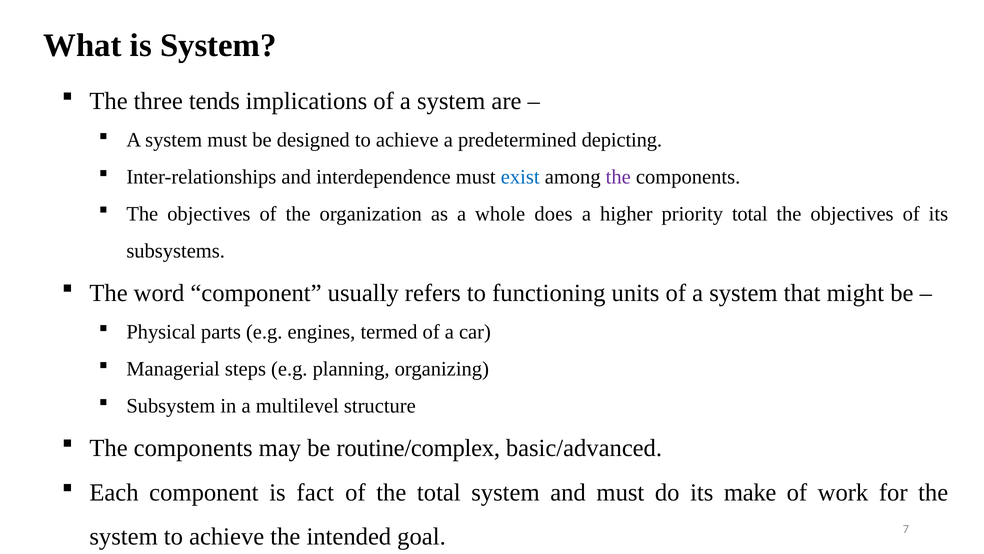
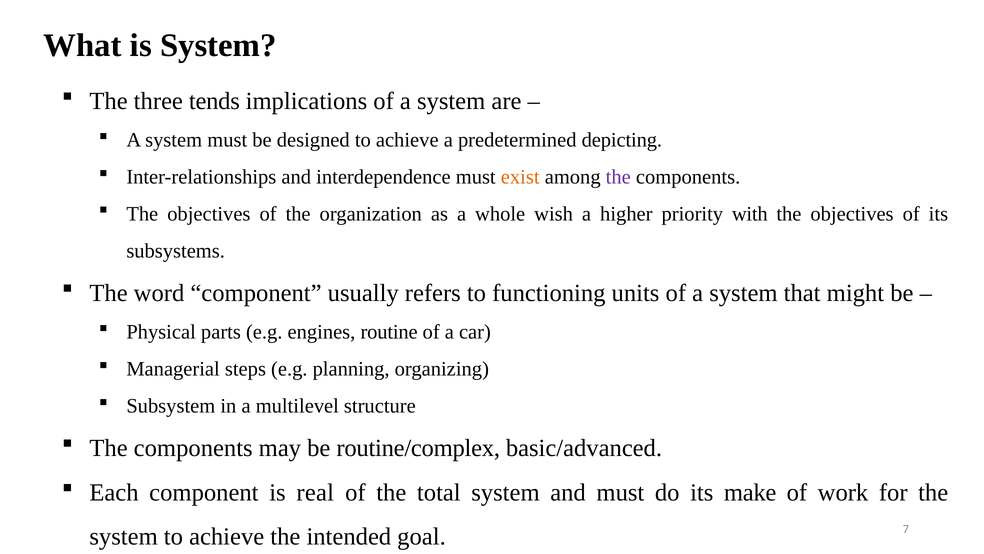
exist colour: blue -> orange (520, 177)
does: does -> wish (554, 214)
priority total: total -> with (750, 214)
termed: termed -> routine (389, 332)
fact: fact -> real (315, 492)
